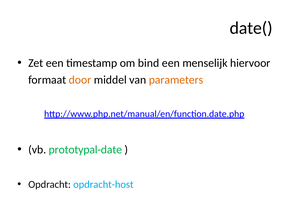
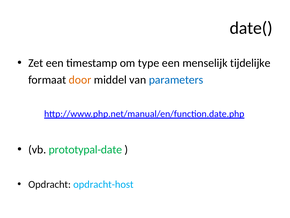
bind: bind -> type (149, 63)
hiervoor: hiervoor -> tijdelijke (250, 63)
parameters colour: orange -> blue (176, 80)
